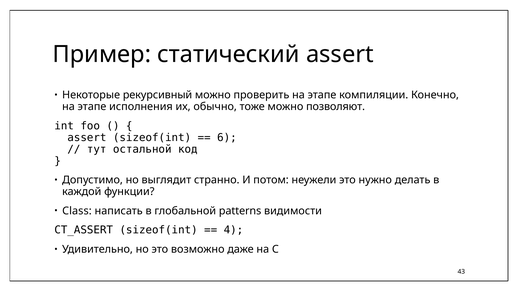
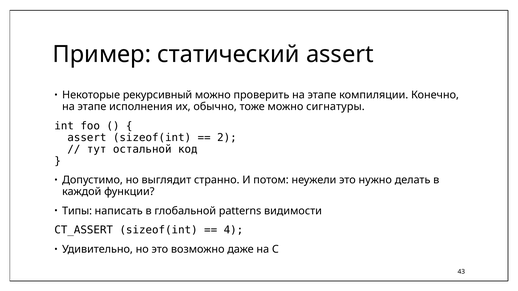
позволяют: позволяют -> сигнатуры (335, 107)
6: 6 -> 2 (227, 138)
Class: Class -> Типы (77, 211)
